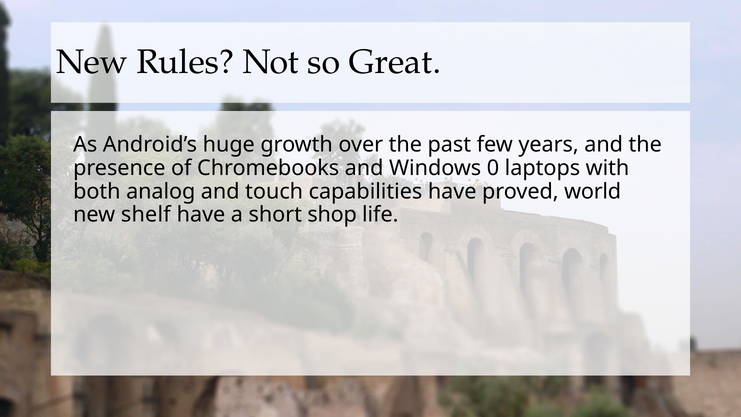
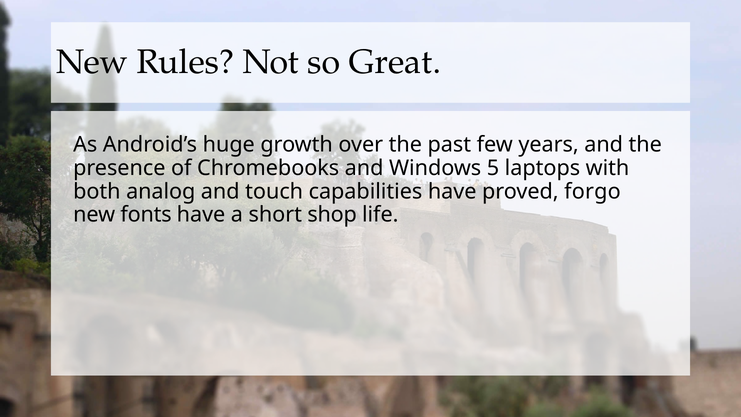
0: 0 -> 5 (493, 168)
world: world -> forgo (592, 191)
shelf: shelf -> fonts (146, 215)
